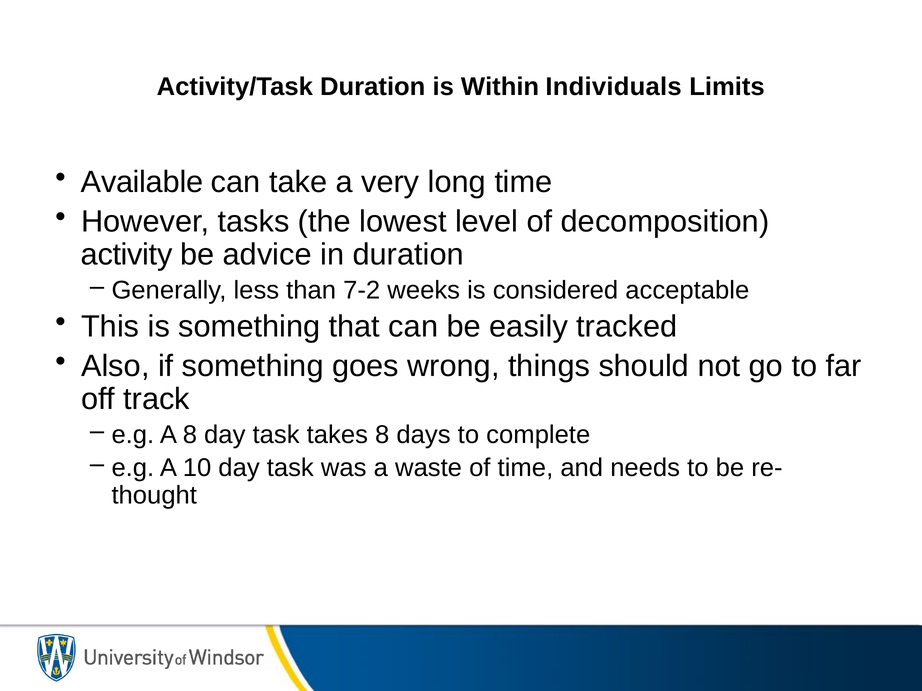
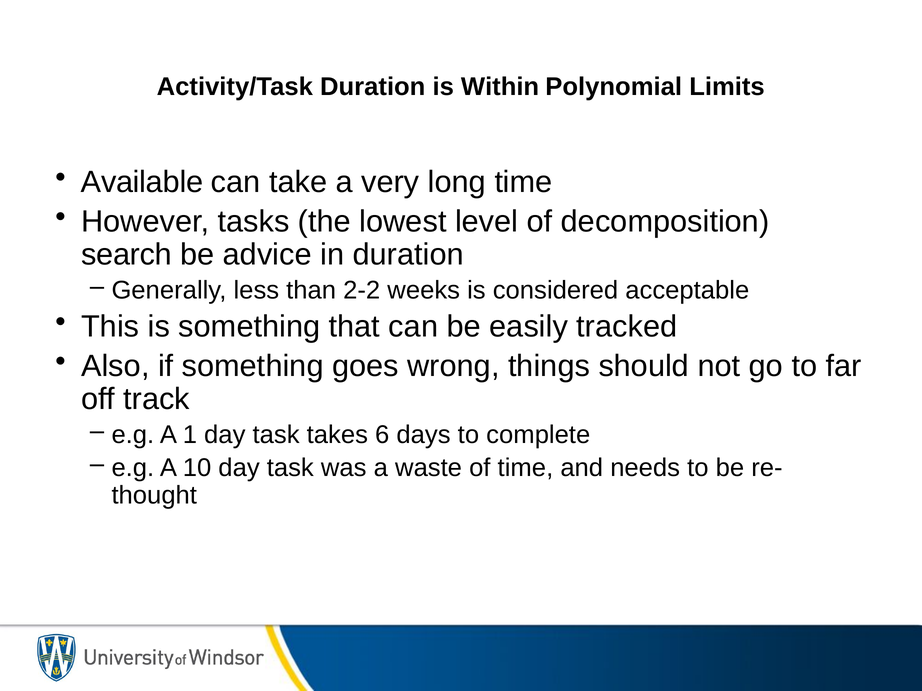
Individuals: Individuals -> Polynomial (614, 87)
activity: activity -> search (127, 255)
7-2: 7-2 -> 2-2 (362, 290)
A 8: 8 -> 1 (190, 435)
takes 8: 8 -> 6 (382, 435)
